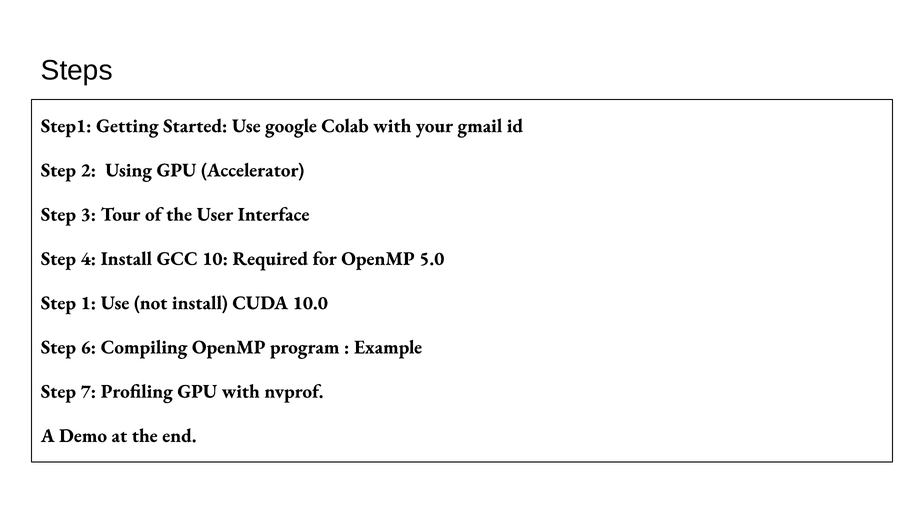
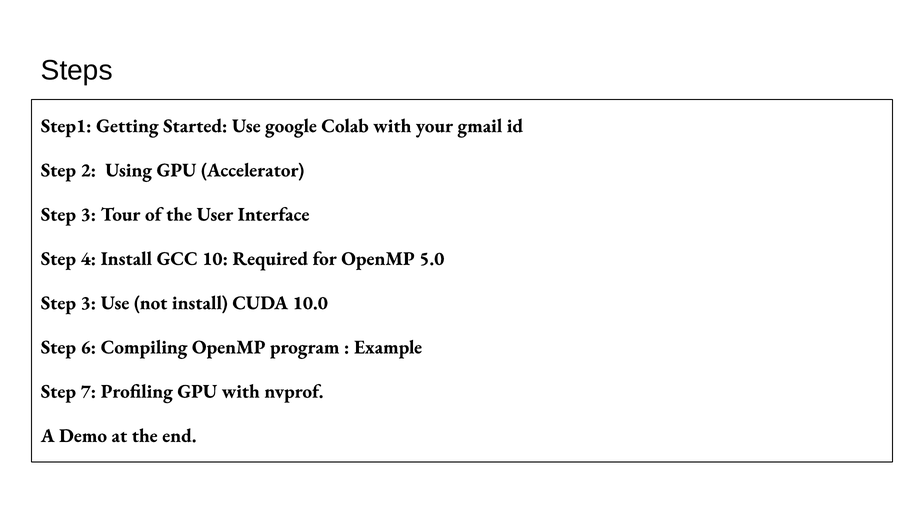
1: 1 -> 3 (88, 303)
